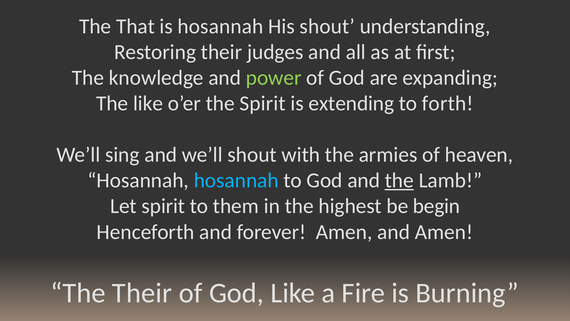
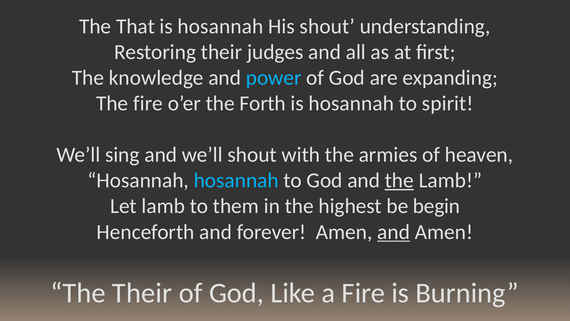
power colour: light green -> light blue (274, 78)
The like: like -> fire (148, 103)
the Spirit: Spirit -> Forth (263, 103)
extending: extending -> hosannah (351, 103)
forth: forth -> spirit (448, 103)
Let spirit: spirit -> lamb (163, 206)
and underline: none -> present (394, 232)
